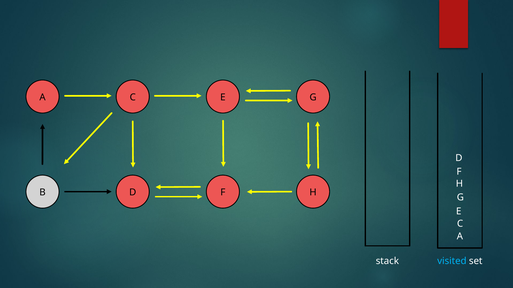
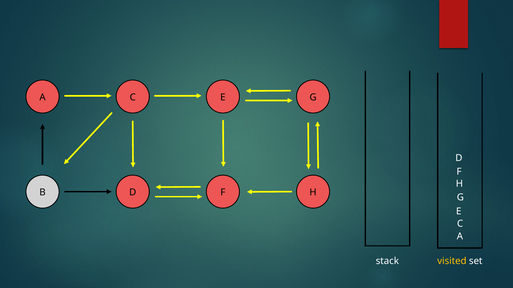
visited colour: light blue -> yellow (452, 261)
